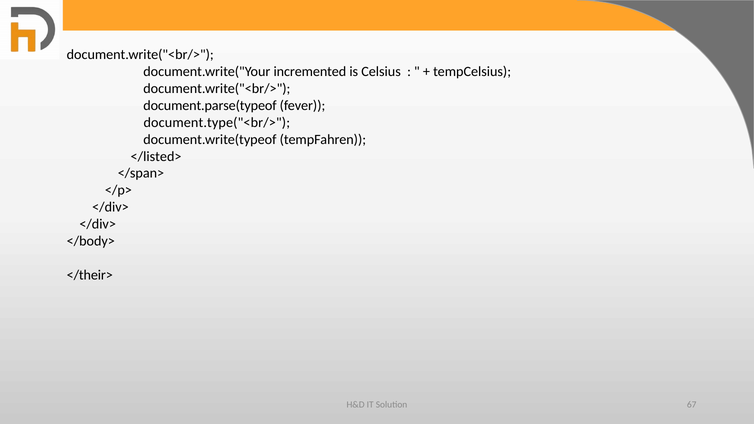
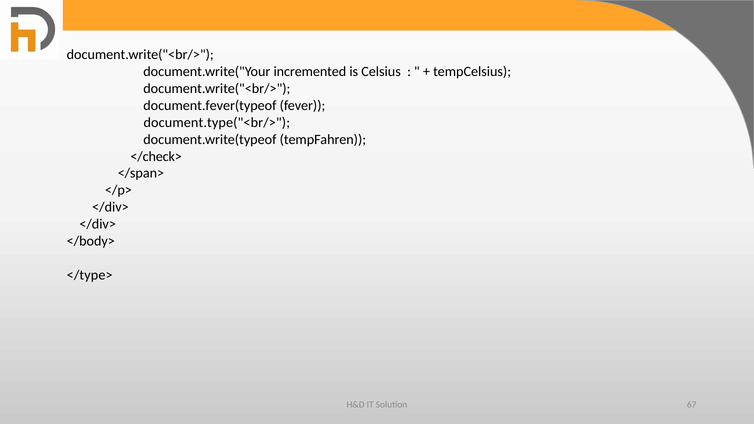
document.parse(typeof: document.parse(typeof -> document.fever(typeof (210, 106)
</listed>: </listed> -> </check> (156, 156)
</their>: </their> -> </type> (90, 275)
